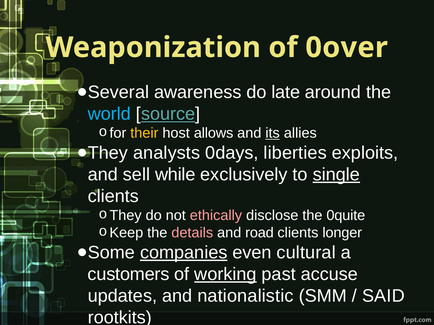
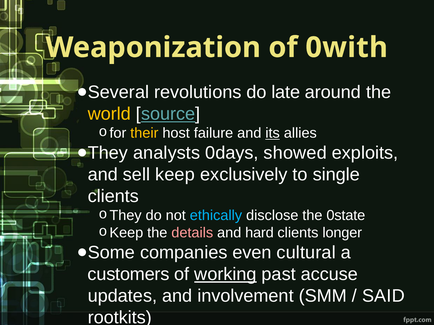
0over: 0over -> 0with (347, 48)
awareness: awareness -> revolutions (198, 92)
world colour: light blue -> yellow (109, 114)
allows: allows -> failure (214, 133)
liberties: liberties -> showed (295, 153)
while: while -> keep (175, 175)
single underline: present -> none (336, 175)
ethically colour: pink -> light blue (216, 216)
0quite: 0quite -> 0state (346, 216)
road: road -> hard (259, 233)
companies underline: present -> none (184, 253)
nationalistic: nationalistic -> involvement (246, 296)
